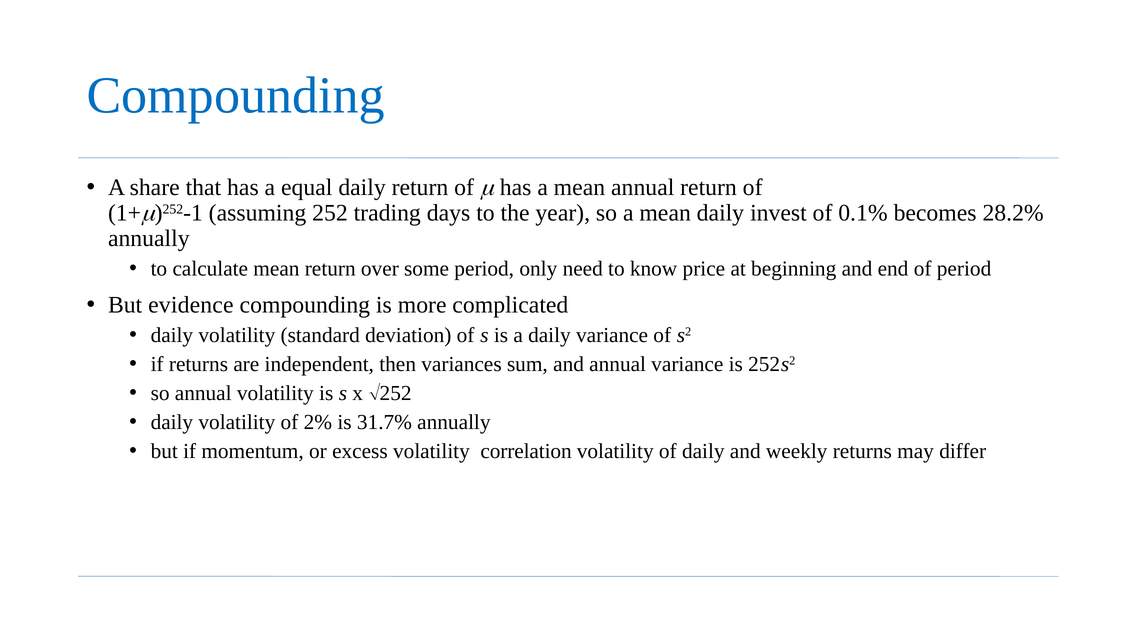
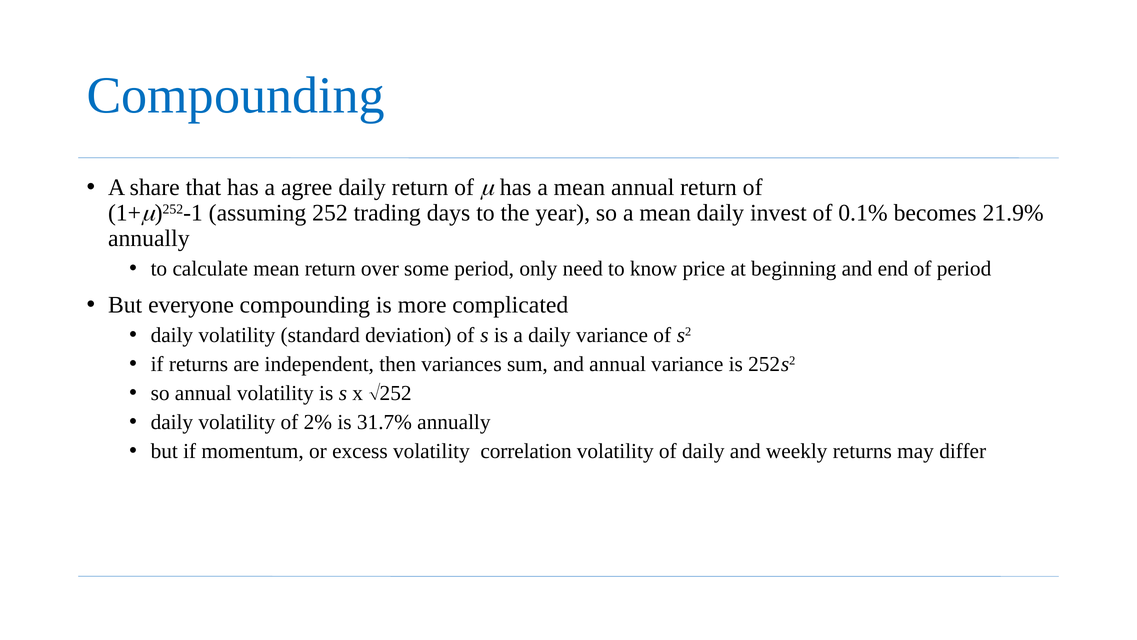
equal: equal -> agree (307, 187)
28.2%: 28.2% -> 21.9% (1013, 213)
evidence: evidence -> everyone (191, 305)
